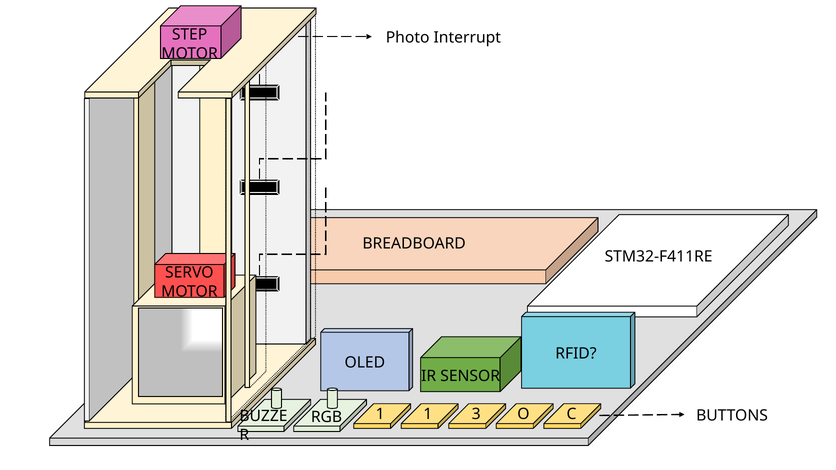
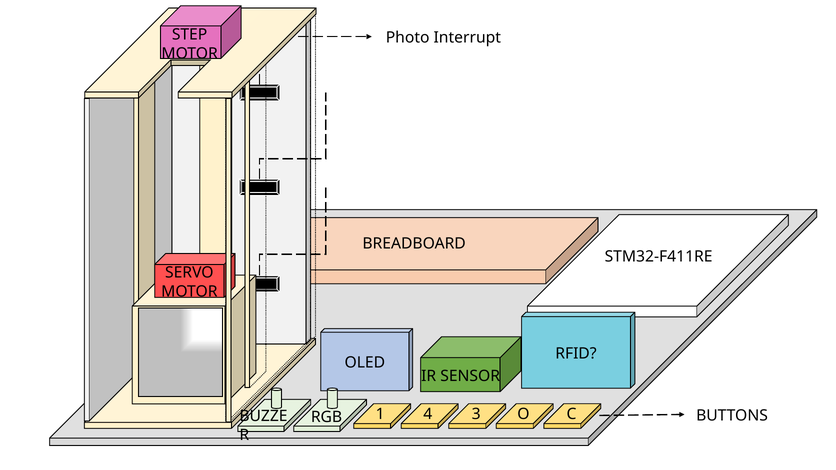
1 1: 1 -> 4 (428, 414)
